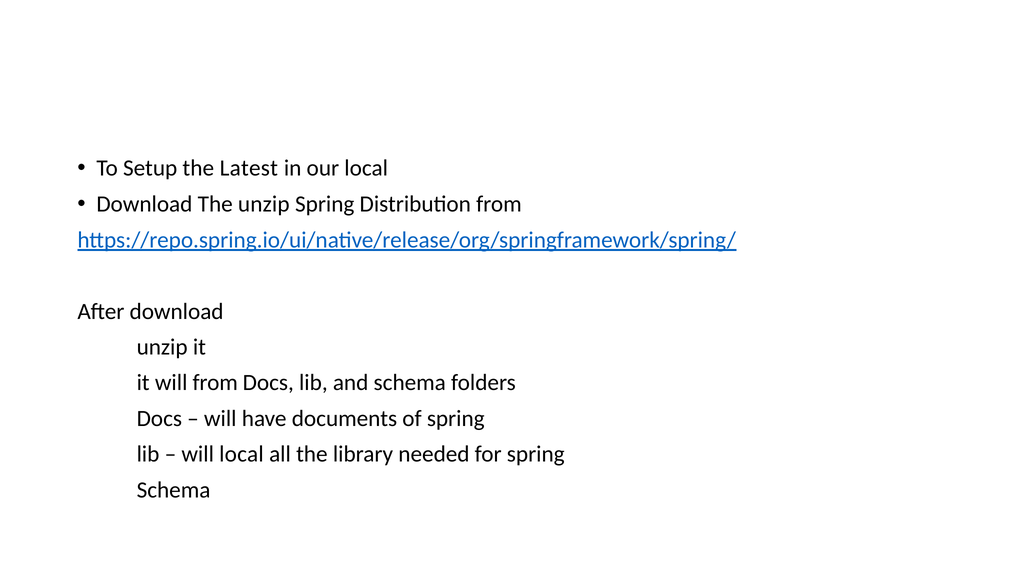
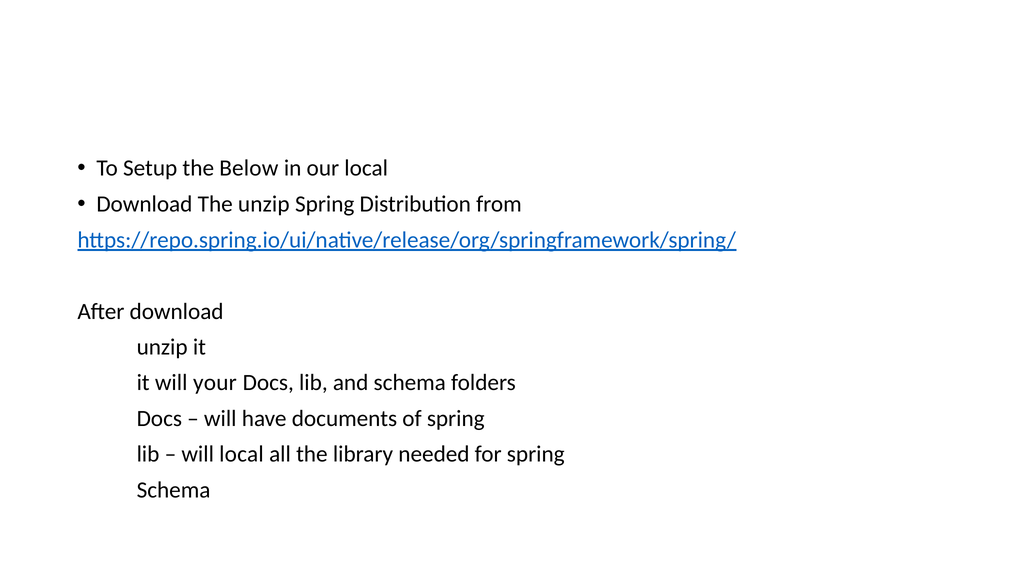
Latest: Latest -> Below (249, 168)
will from: from -> your (215, 383)
